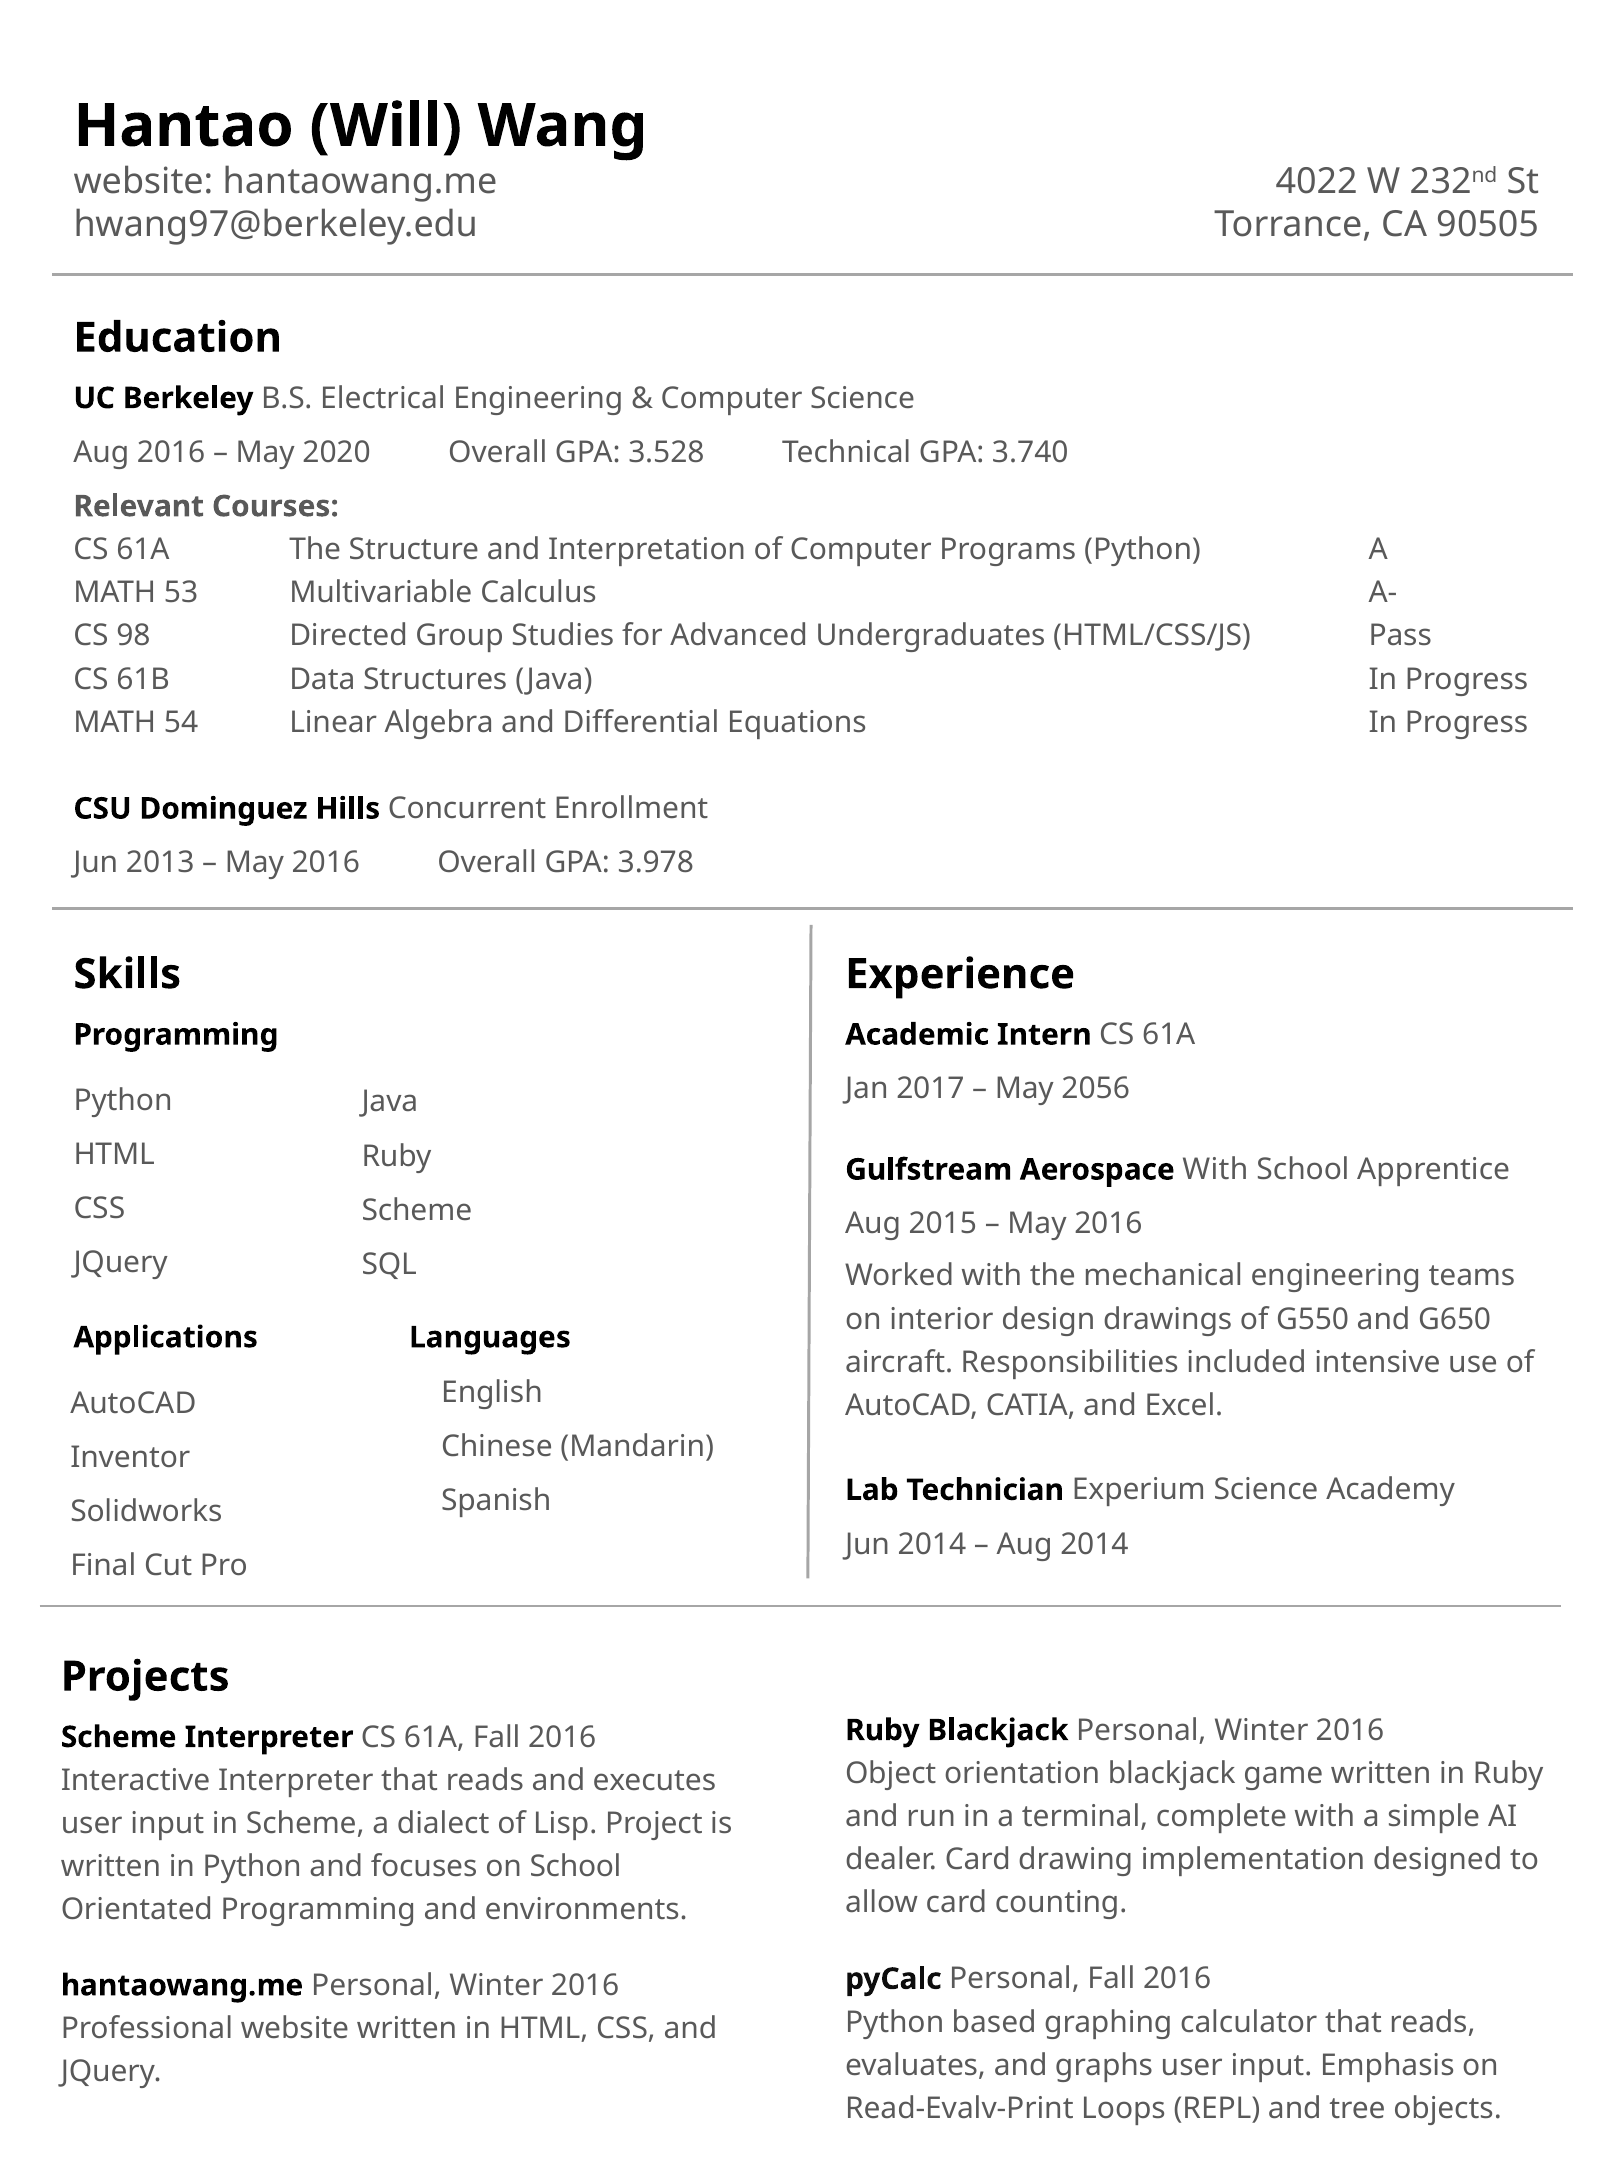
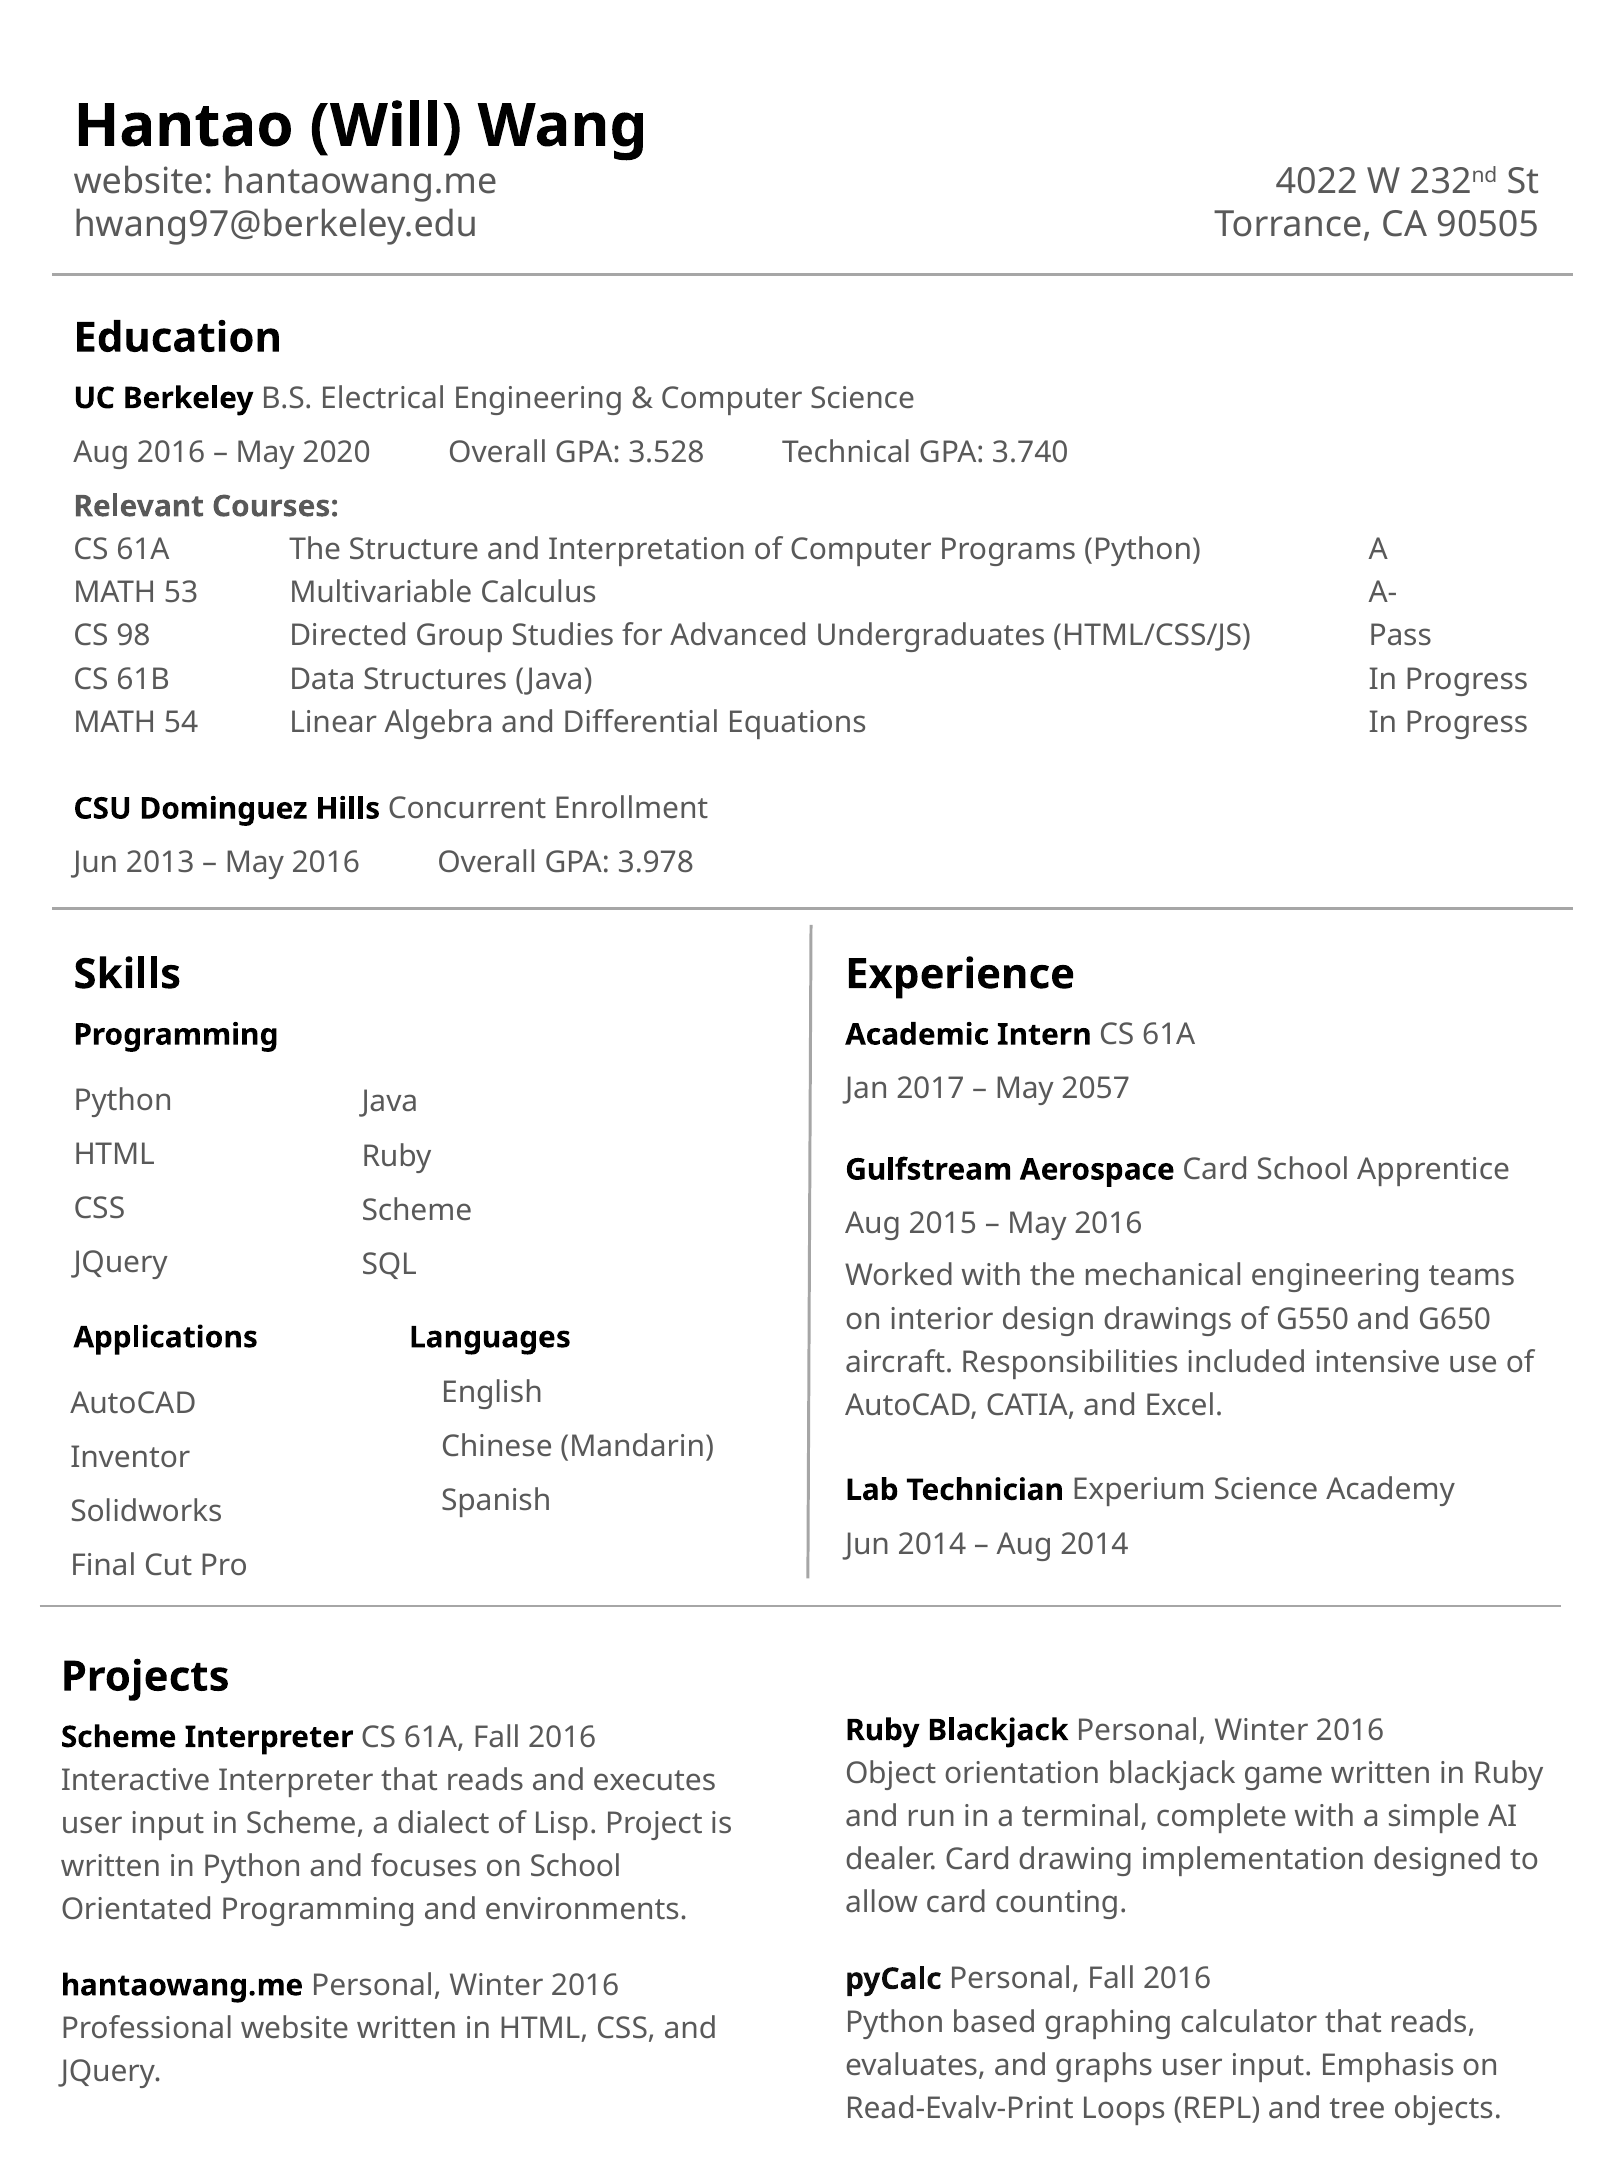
2056: 2056 -> 2057 (1096, 1089)
Aerospace With: With -> Card (1216, 1170)
